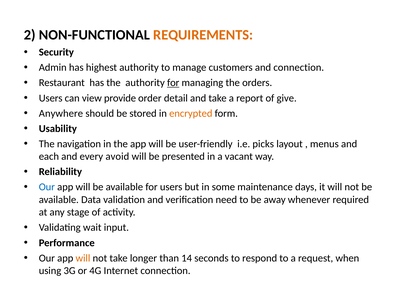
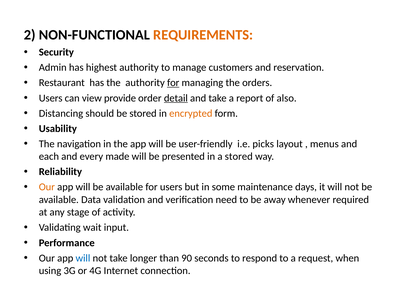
and connection: connection -> reservation (299, 67)
detail underline: none -> present (176, 98)
give: give -> also (287, 98)
Anywhere: Anywhere -> Distancing (61, 113)
avoid: avoid -> made (117, 156)
a vacant: vacant -> stored (239, 156)
Our colour: blue -> orange (47, 187)
will colour: orange -> blue (83, 258)
14: 14 -> 90 (187, 258)
